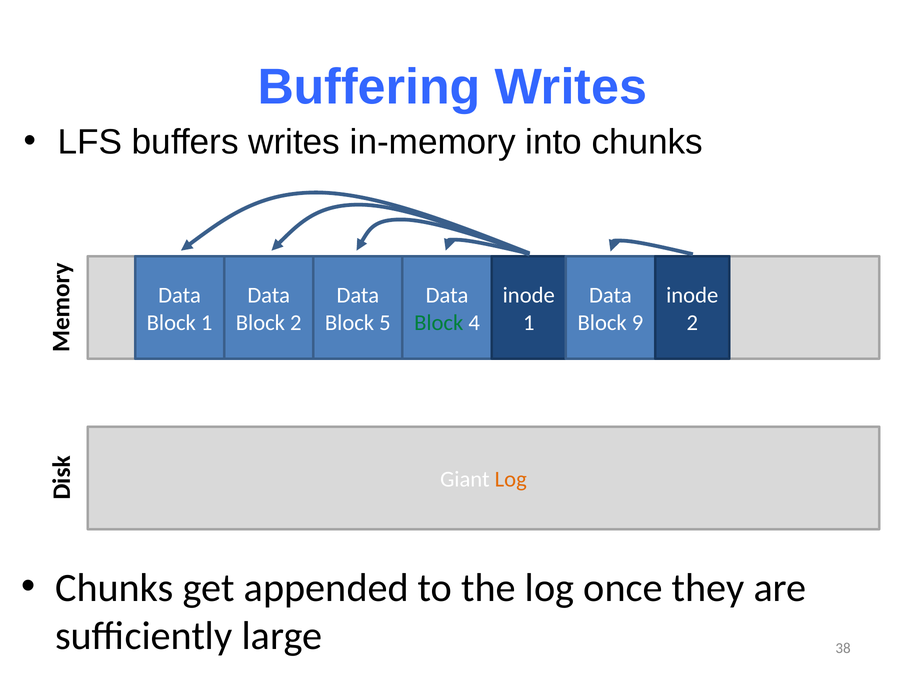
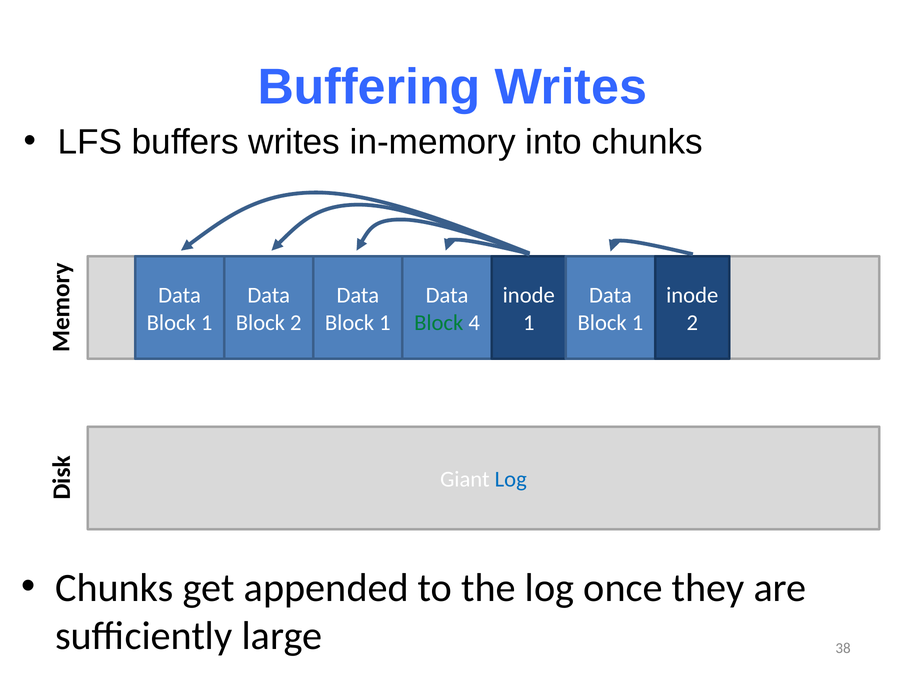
5: 5 -> 1 (385, 322)
9: 9 -> 1 (638, 322)
Log colour: orange -> blue (511, 479)
